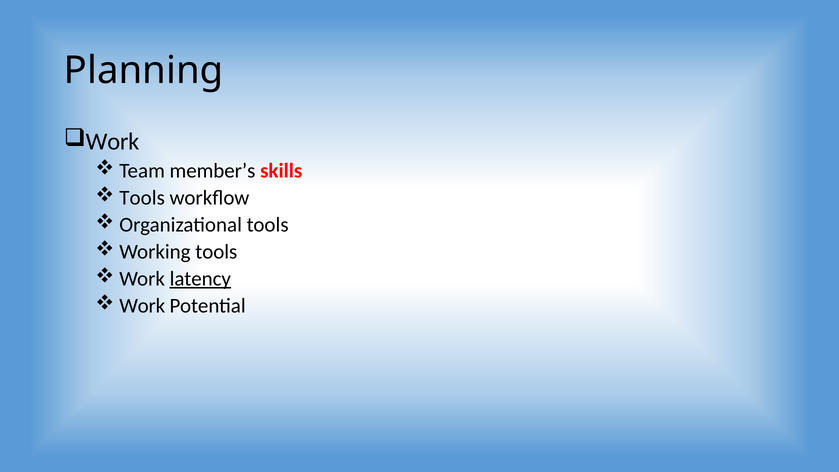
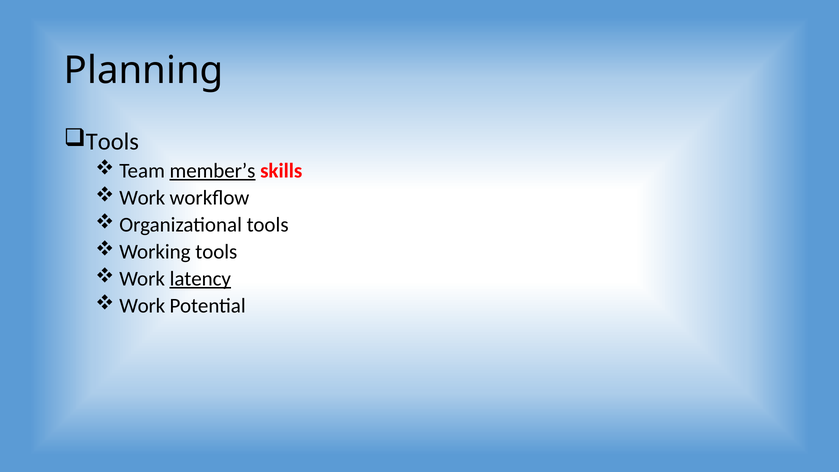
Work: Work -> Tools (112, 142)
member’s underline: none -> present (212, 171)
Tools: Tools -> Work (142, 198)
